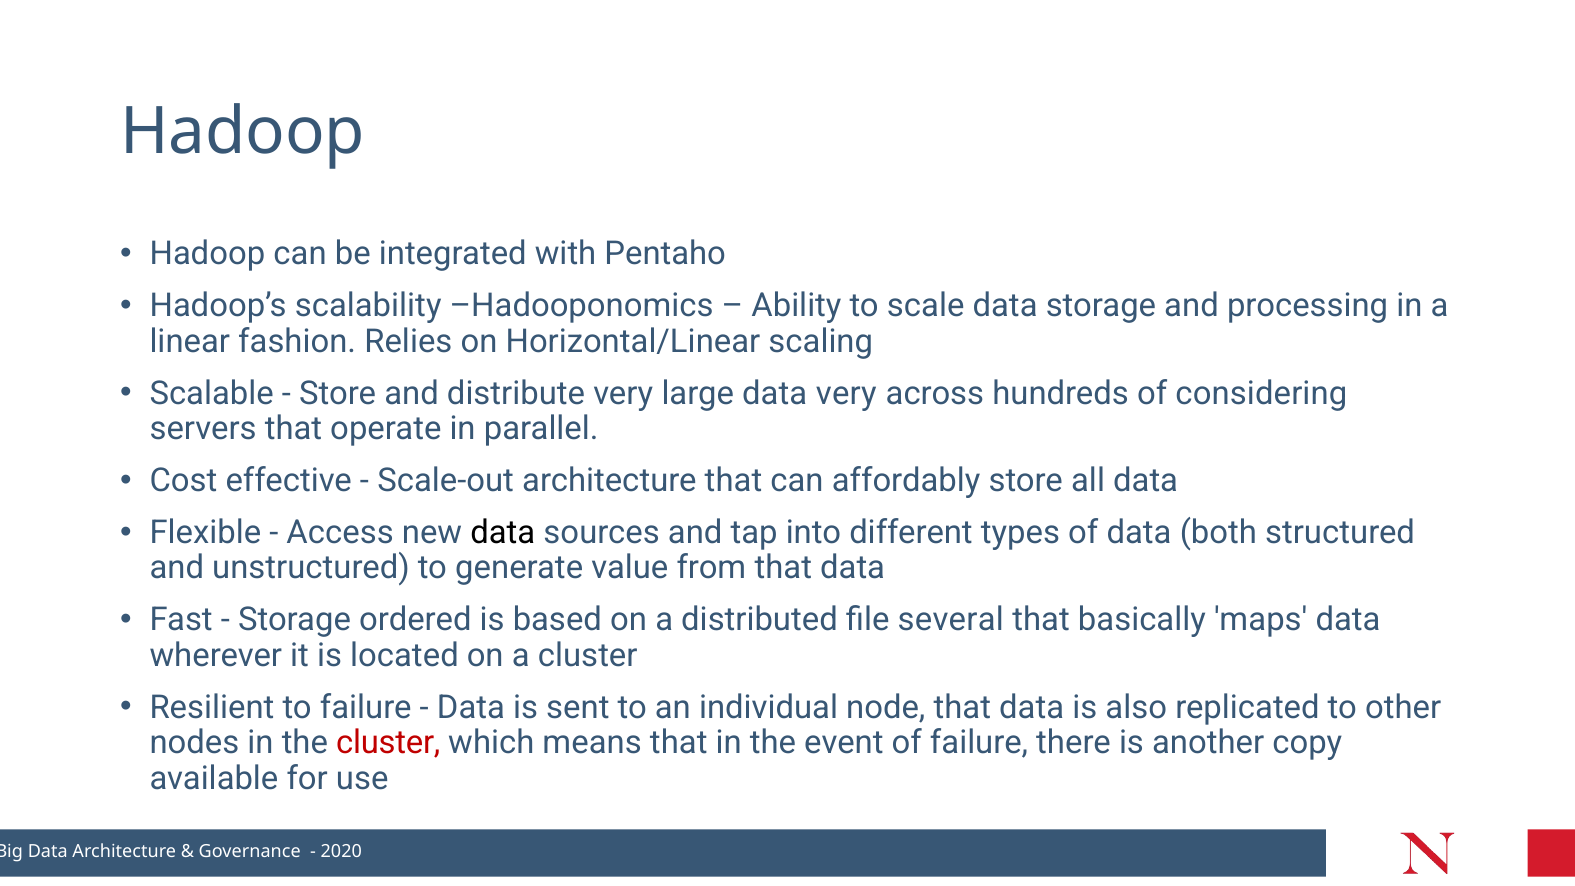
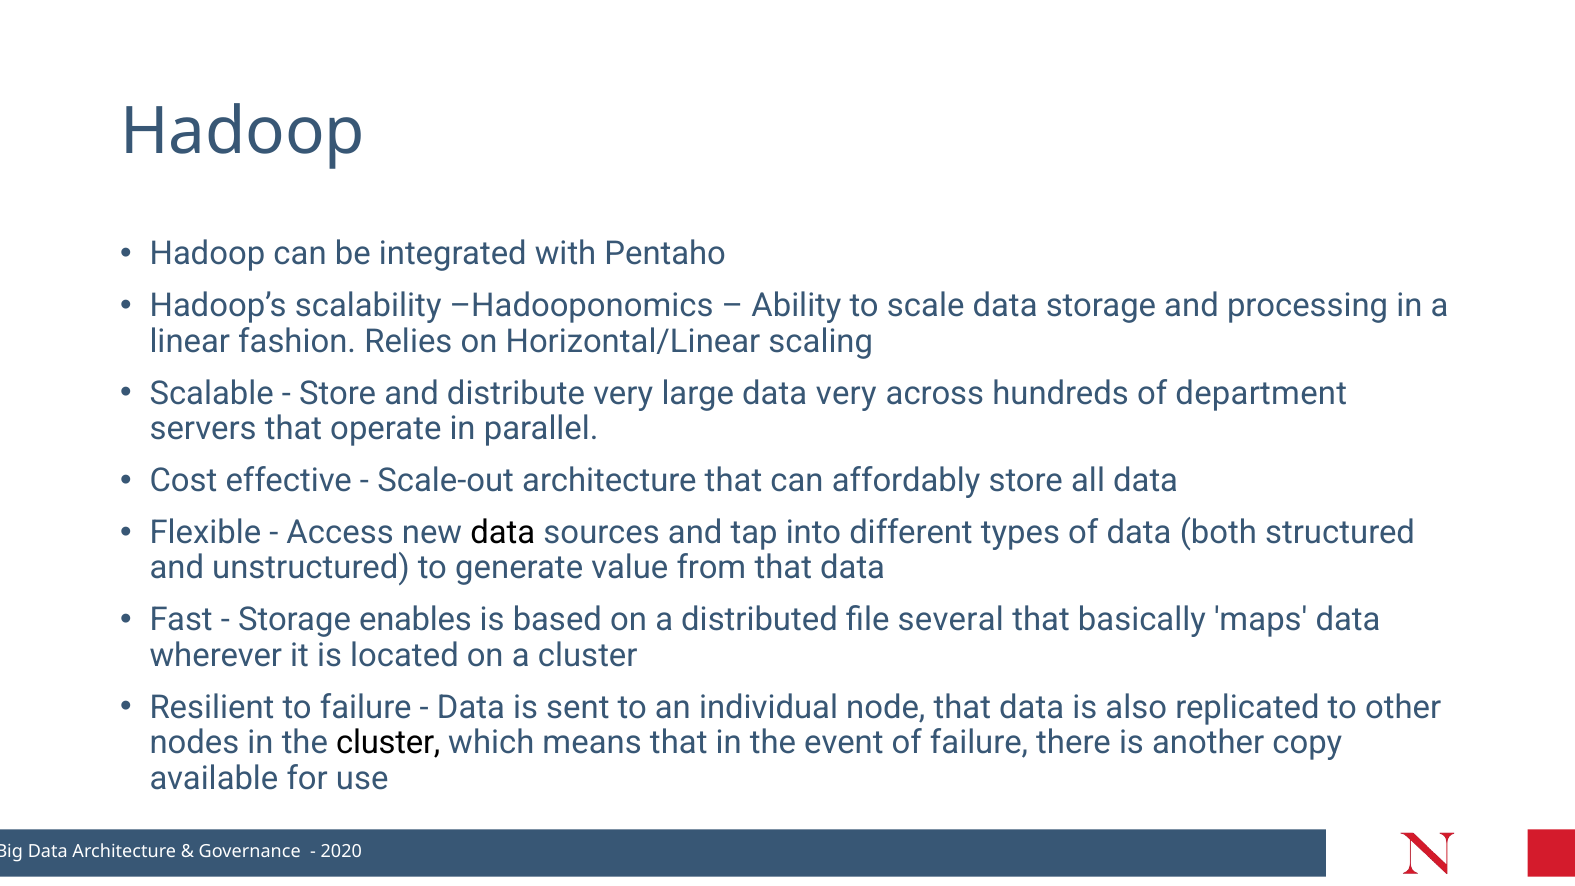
considering: considering -> department (1261, 393)
ordered: ordered -> enables (415, 620)
cluster colour: red -> black (388, 743)
